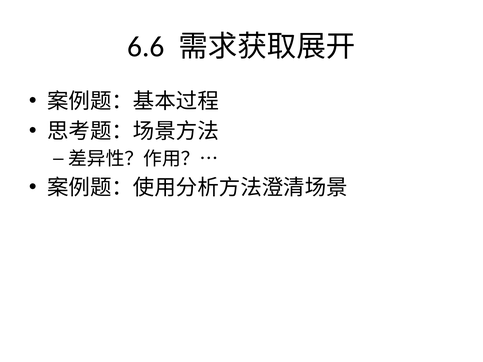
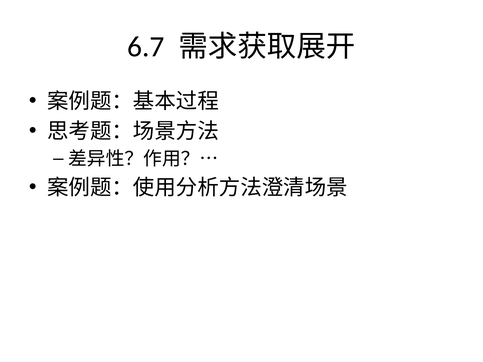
6.6: 6.6 -> 6.7 (146, 47)
